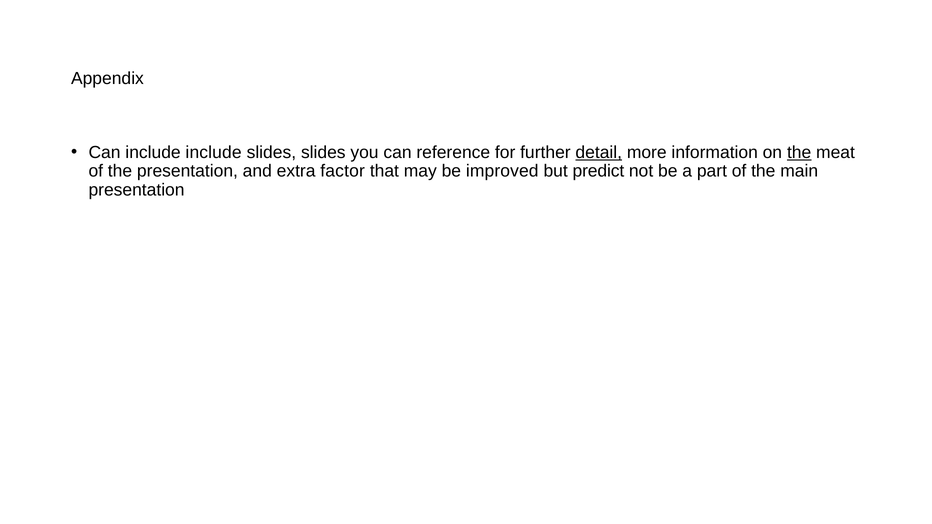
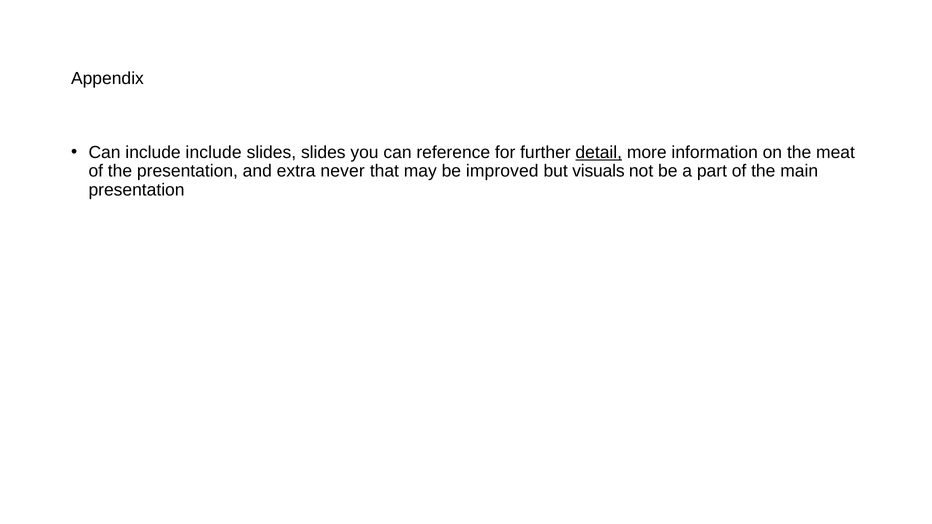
the underline: present -> none (799, 152)
factor: factor -> never (343, 171)
predict: predict -> visuals (598, 171)
